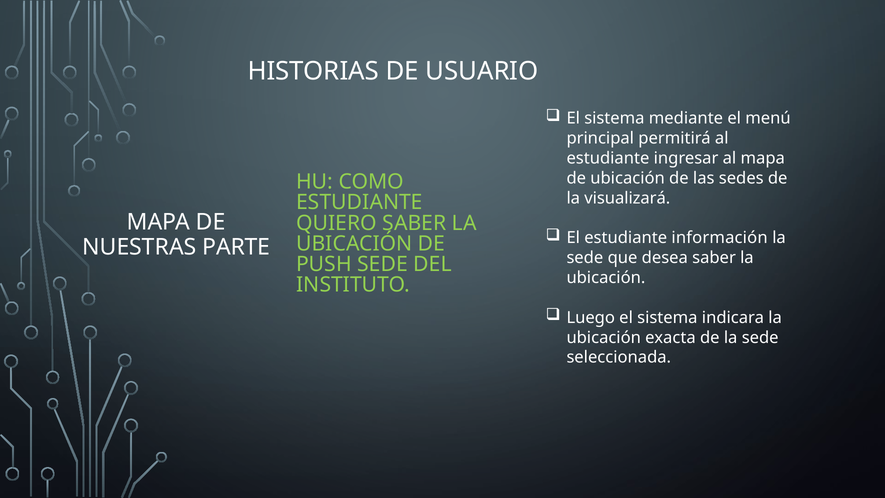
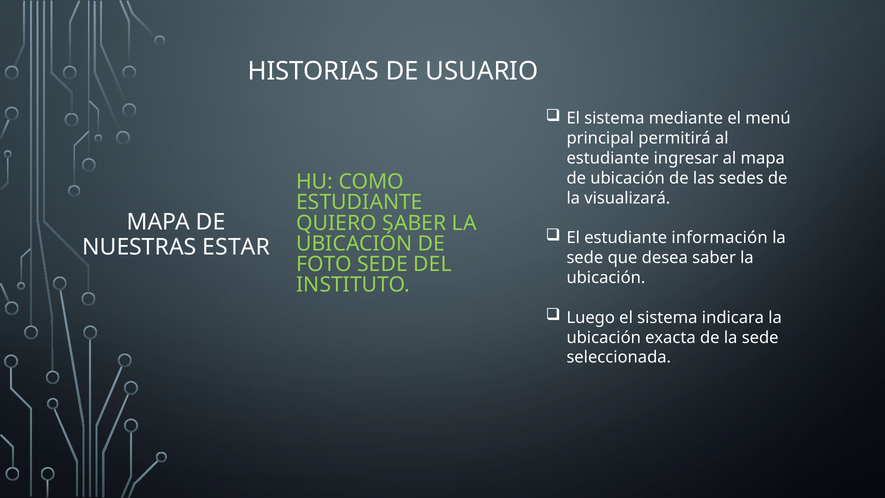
PARTE: PARTE -> ESTAR (236, 247)
PUSH: PUSH -> FOTO (324, 264)
